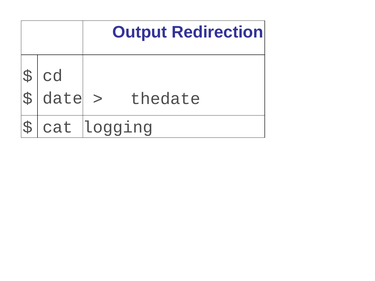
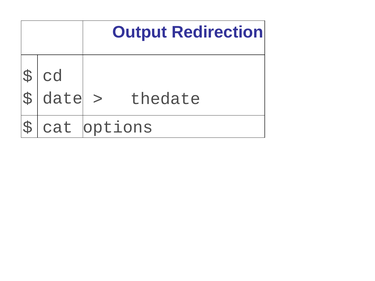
logging: logging -> options (118, 127)
